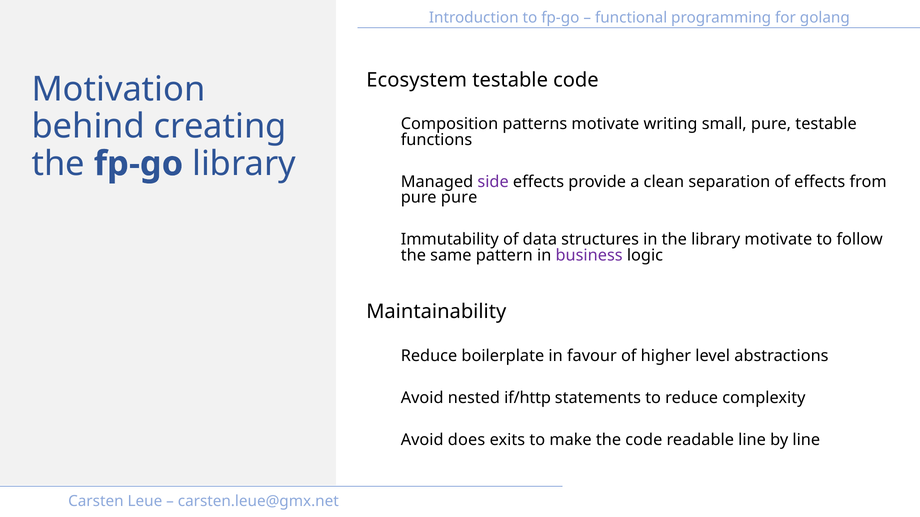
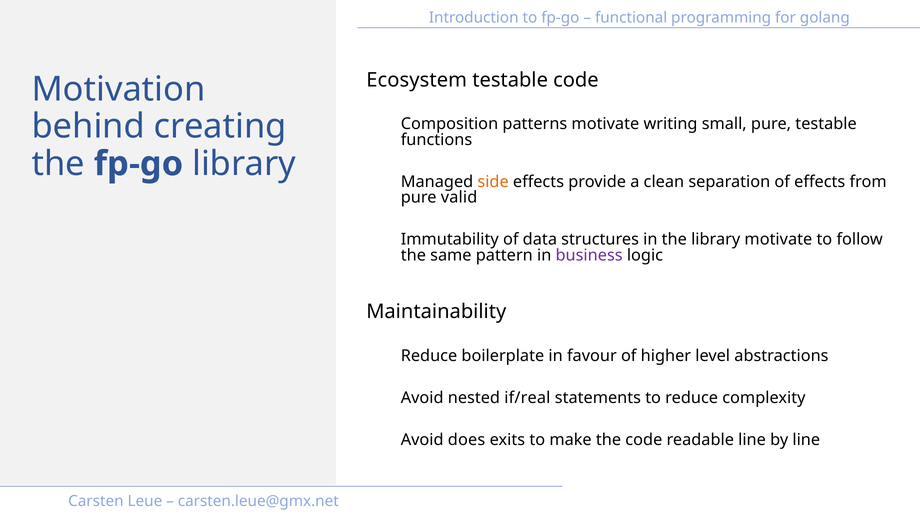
side colour: purple -> orange (493, 182)
pure pure: pure -> valid (459, 198)
if/http: if/http -> if/real (527, 398)
